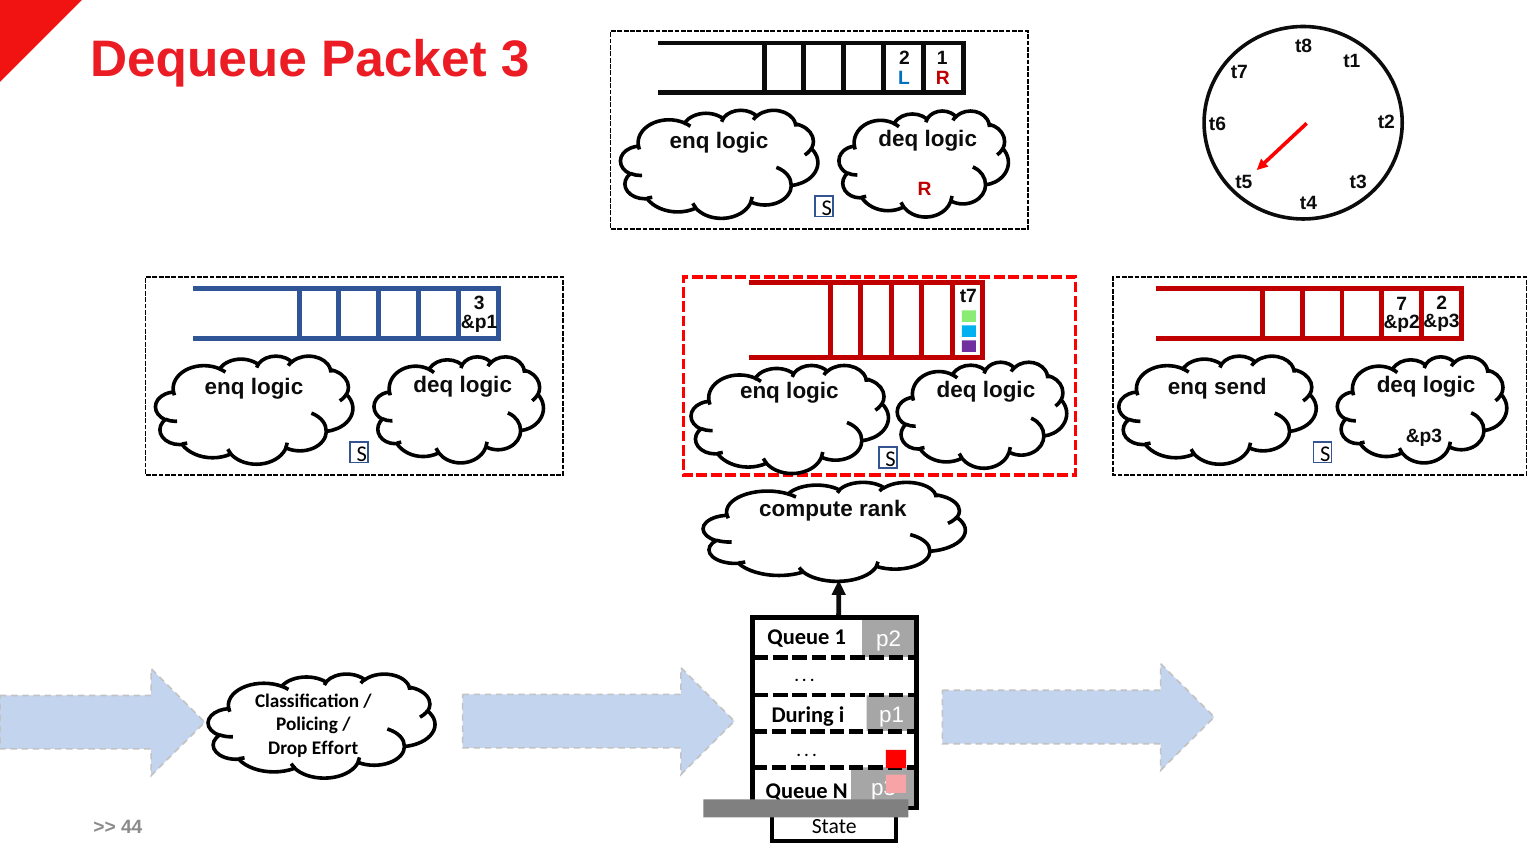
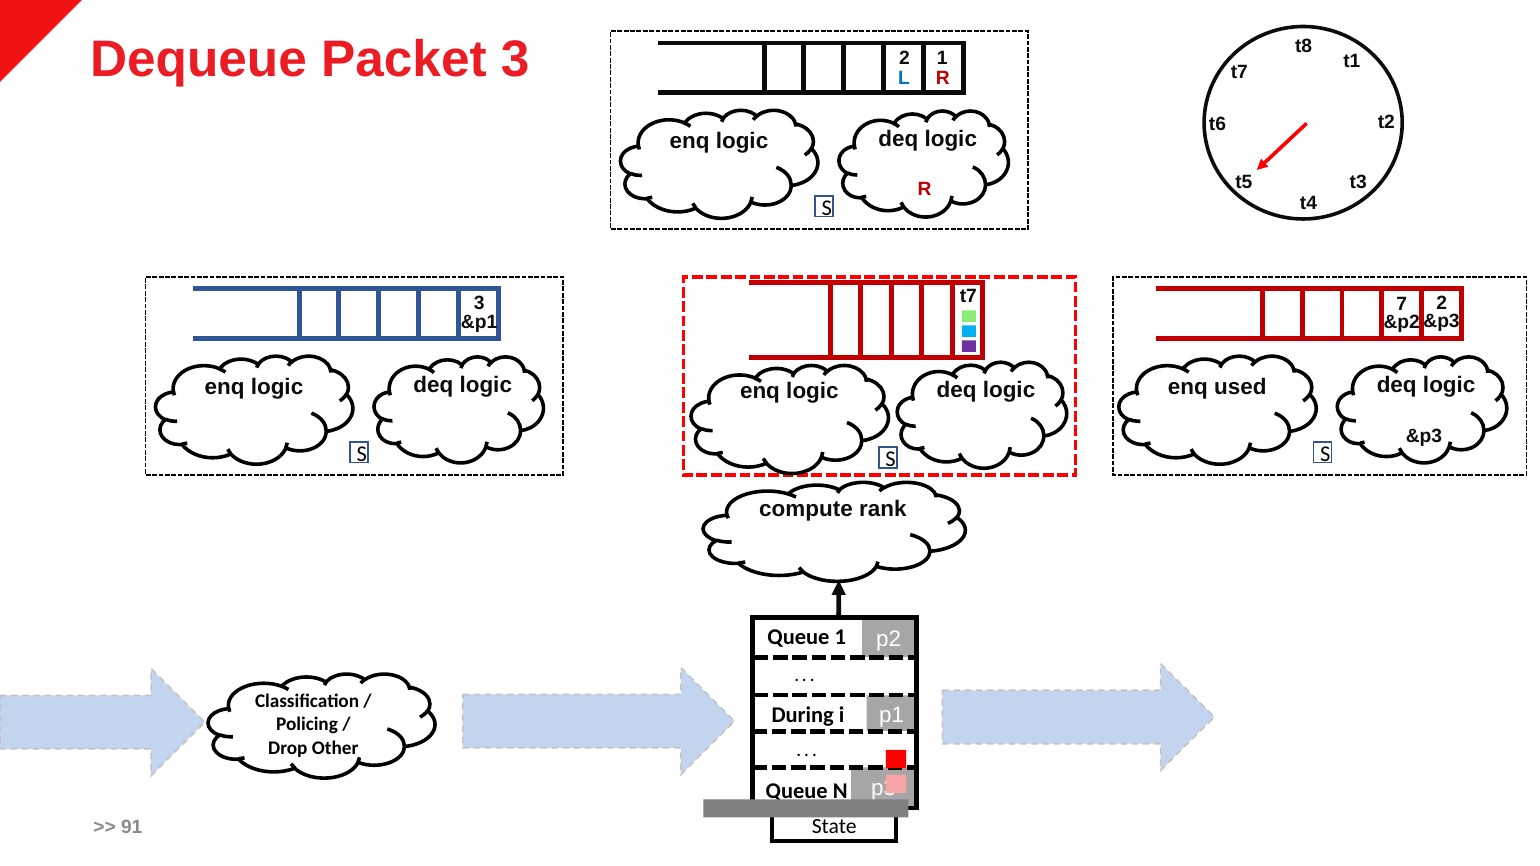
send: send -> used (1240, 387)
Effort: Effort -> Other (335, 748)
44: 44 -> 91 (132, 827)
